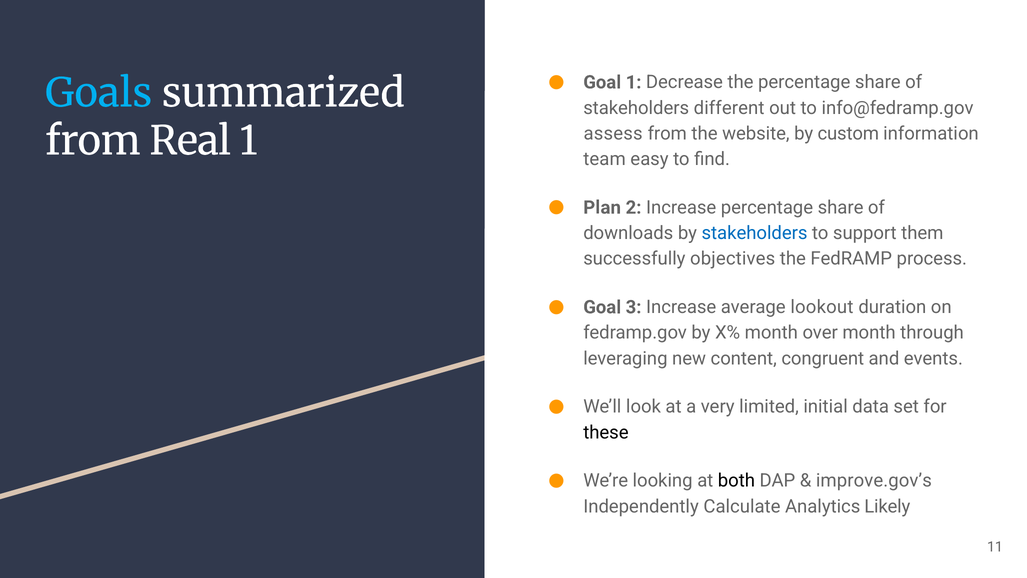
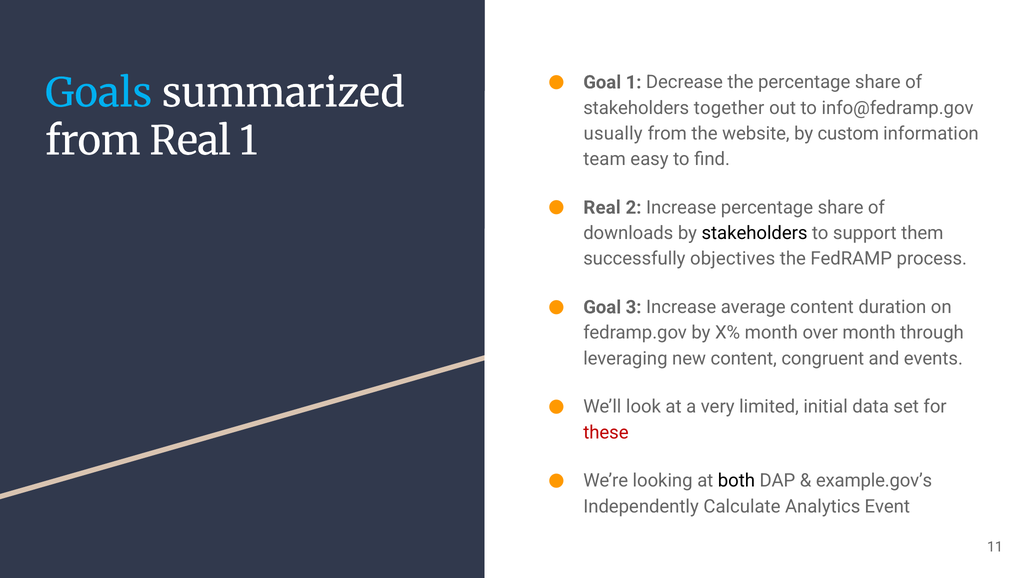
different: different -> together (729, 108)
assess: assess -> usually (613, 133)
Plan: Plan -> Real (602, 207)
stakeholders colour: blue -> black (755, 233)
average lookout: lookout -> content (822, 307)
these colour: black -> red (606, 432)
improve.gov’s: improve.gov’s -> example.gov’s (874, 481)
Likely: Likely -> Event (887, 506)
